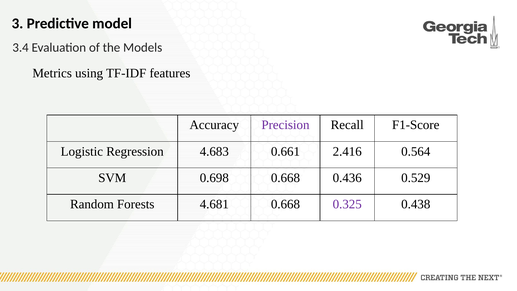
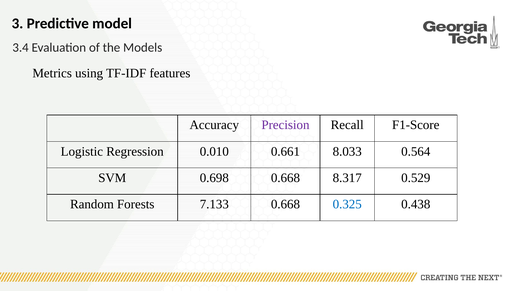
4.683: 4.683 -> 0.010 (214, 151)
2.416: 2.416 -> 8.033 (347, 151)
0.436: 0.436 -> 8.317 (347, 178)
4.681: 4.681 -> 7.133 (214, 204)
0.325 colour: purple -> blue (347, 204)
